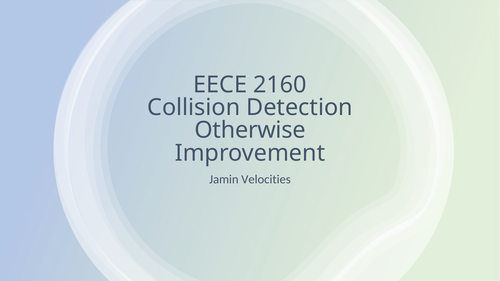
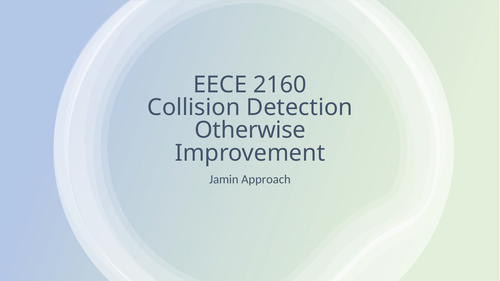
Velocities: Velocities -> Approach (266, 179)
